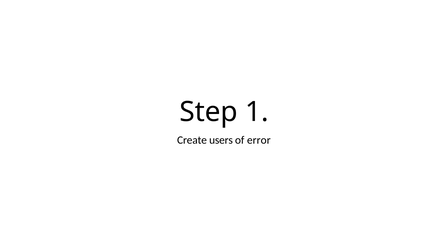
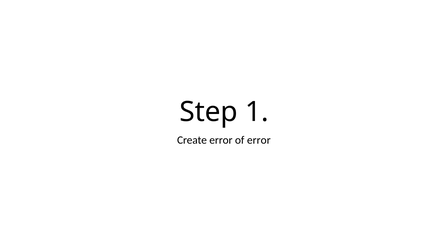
Create users: users -> error (221, 140)
